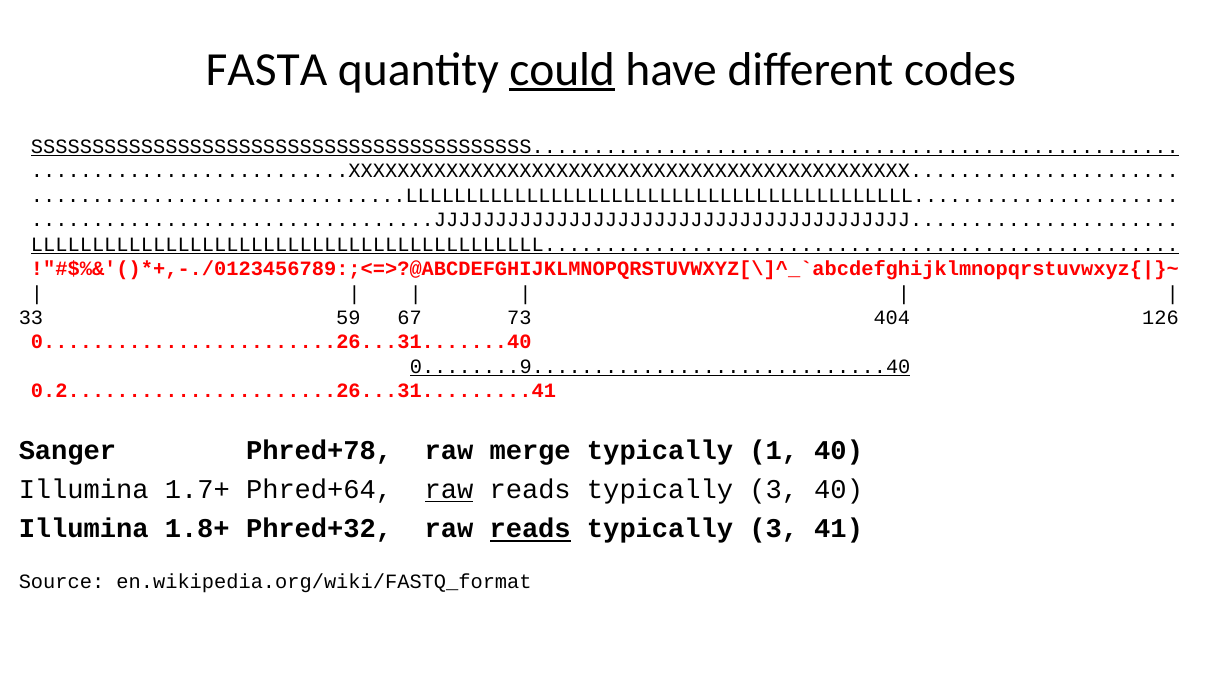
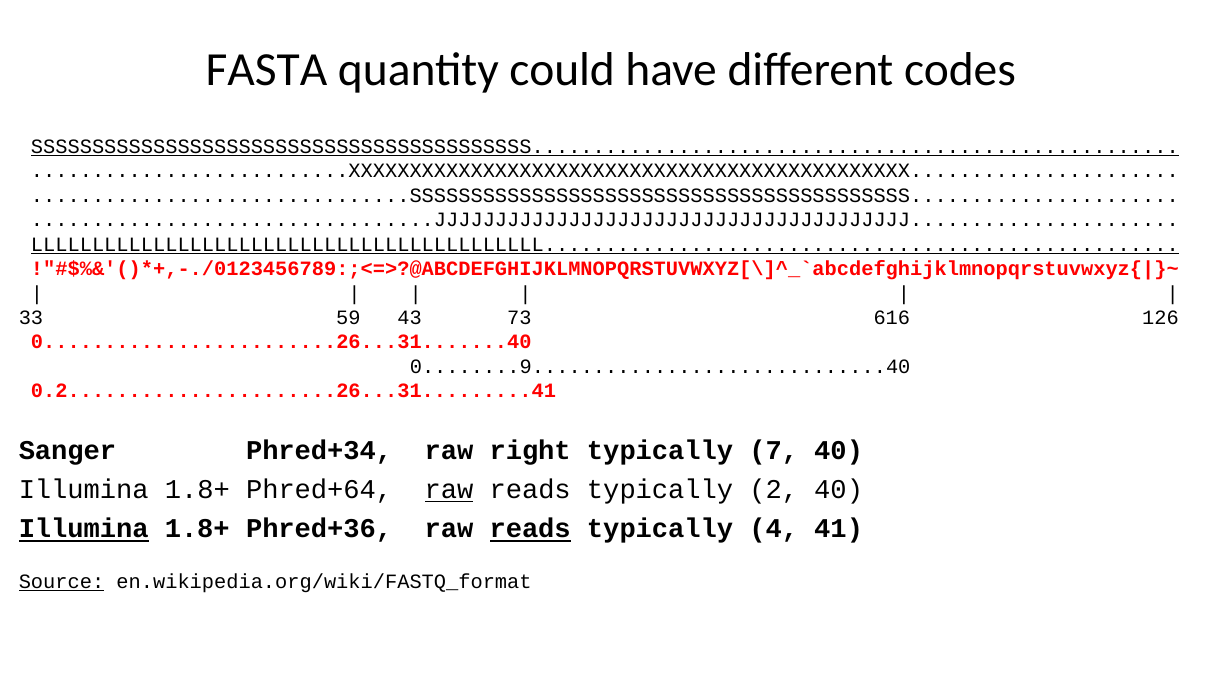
could underline: present -> none (562, 70)
...............................LLLLLLLLLLLLLLLLLLLLLLLLLLLLLLLLLLLLLLLLLL: ...............................LLLLLLLLLLLLLLLLLLLLLLLLLLLLLLLLLLLLLLLLLL -> ...............................SSSSSSSSSSSSSSSSSSSSSSSSSSSSSSSSSSSSSSSSS (605, 196)
67: 67 -> 43 (410, 318)
404: 404 -> 616 (892, 318)
0........9.............................40 underline: present -> none (660, 367)
Phred+78: Phred+78 -> Phred+34 (319, 451)
merge: merge -> right (530, 451)
1: 1 -> 7 (774, 451)
1.7+: 1.7+ -> 1.8+ (197, 490)
3: 3 -> 2 (774, 490)
Illumina underline: none -> present (84, 529)
Phred+32: Phred+32 -> Phred+36 (319, 529)
3: 3 -> 4 (774, 529)
Source underline: none -> present (62, 582)
